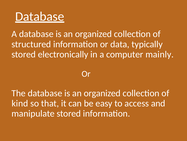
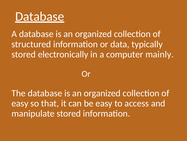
kind: kind -> easy (20, 103)
